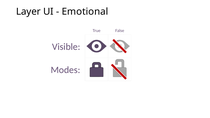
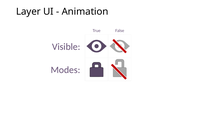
Emotional: Emotional -> Animation (85, 12)
